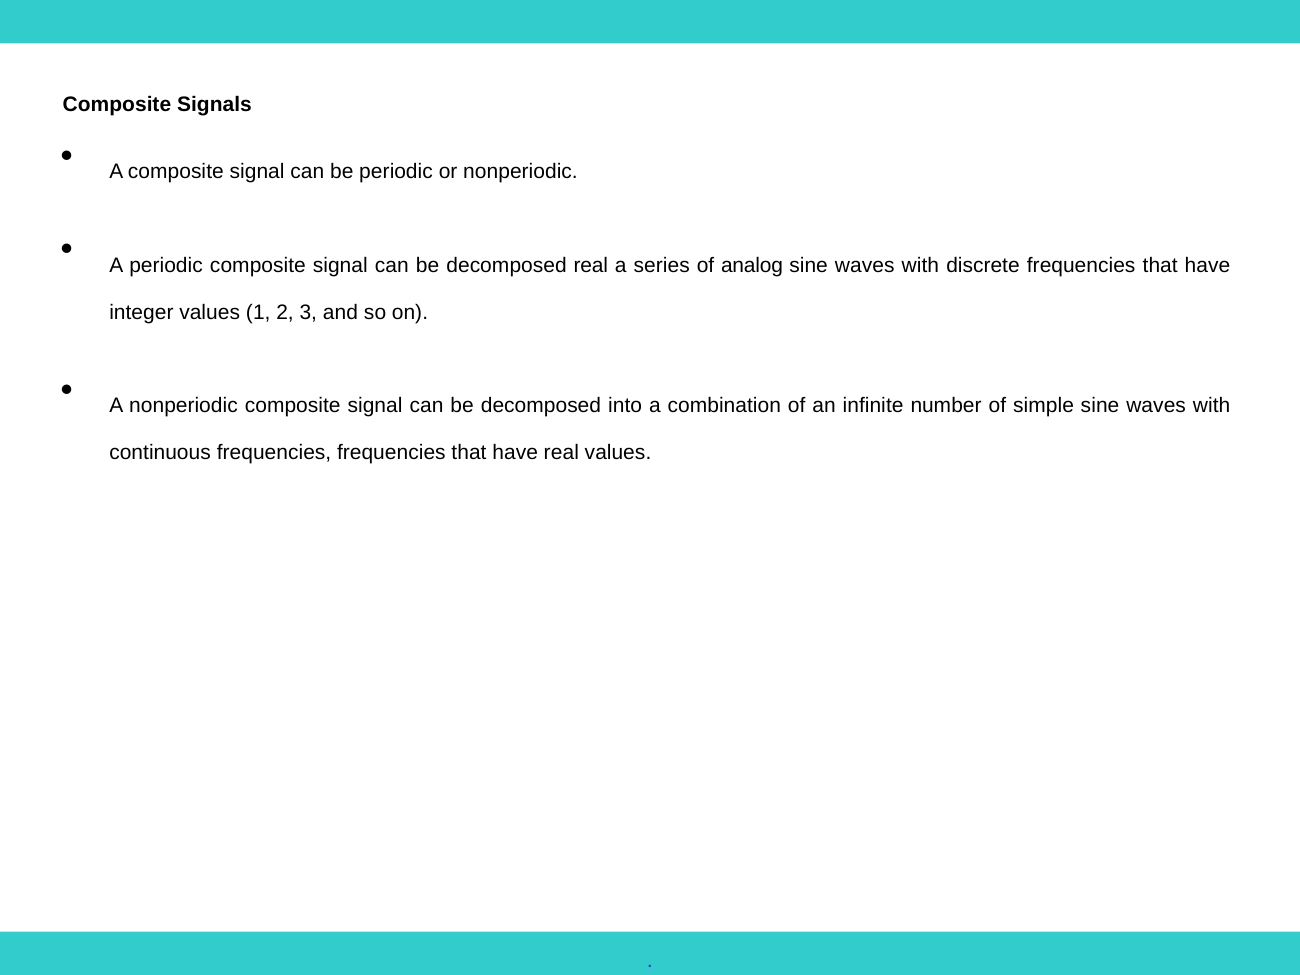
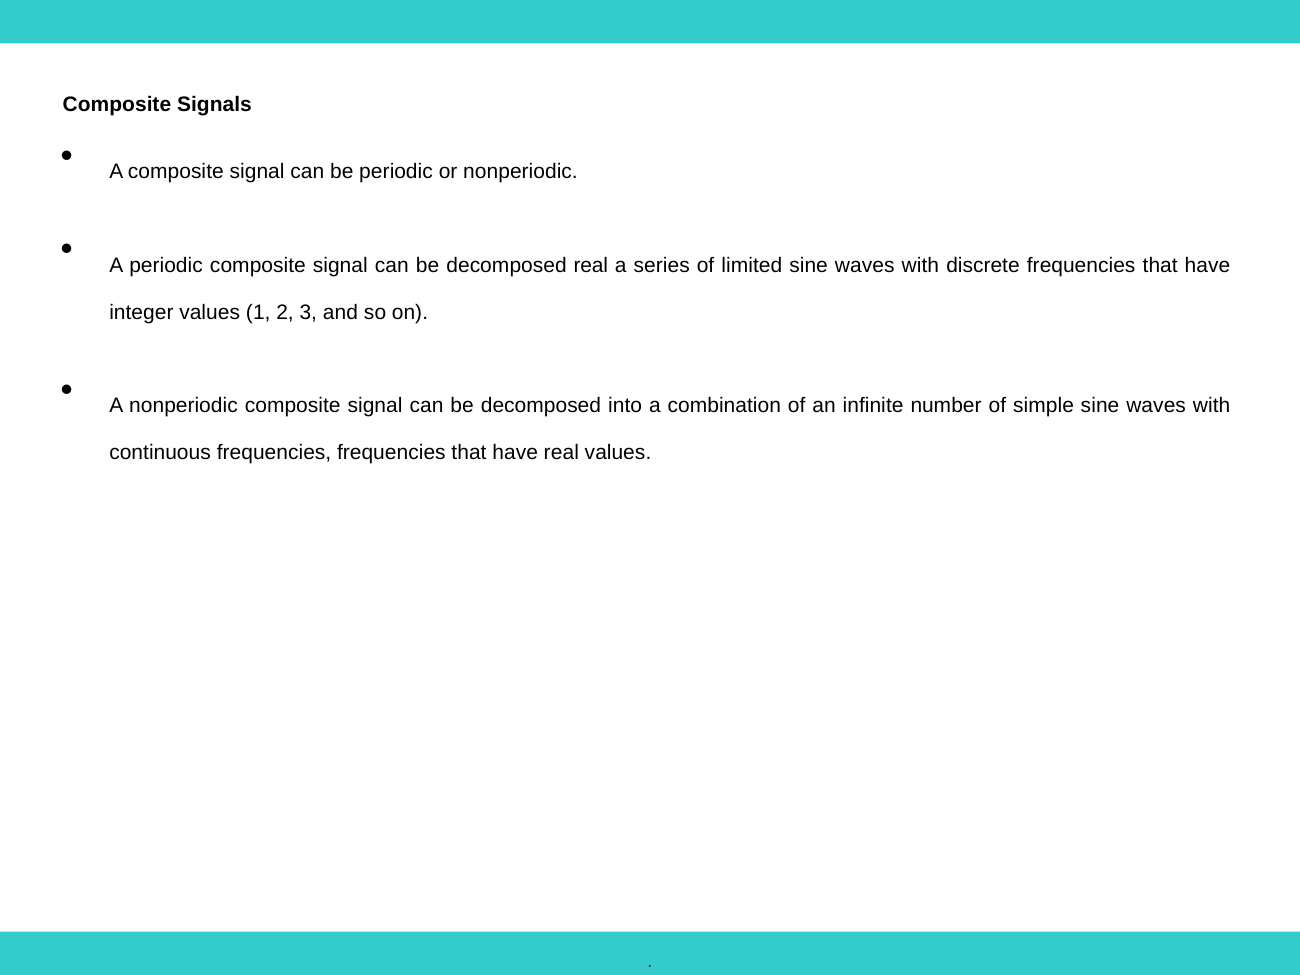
analog: analog -> limited (752, 266)
